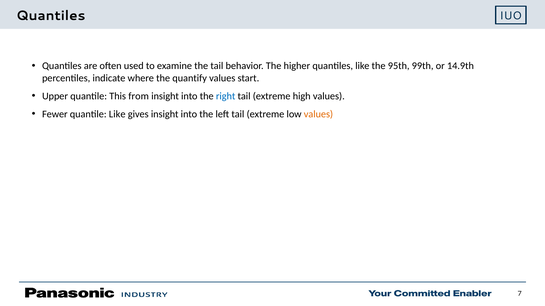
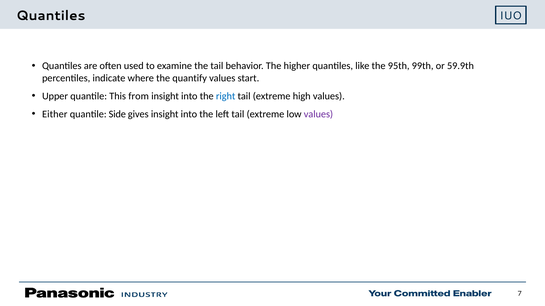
14.9th: 14.9th -> 59.9th (460, 66)
Fewer: Fewer -> Either (55, 114)
quantile Like: Like -> Side (117, 114)
values colour: orange -> purple (318, 114)
